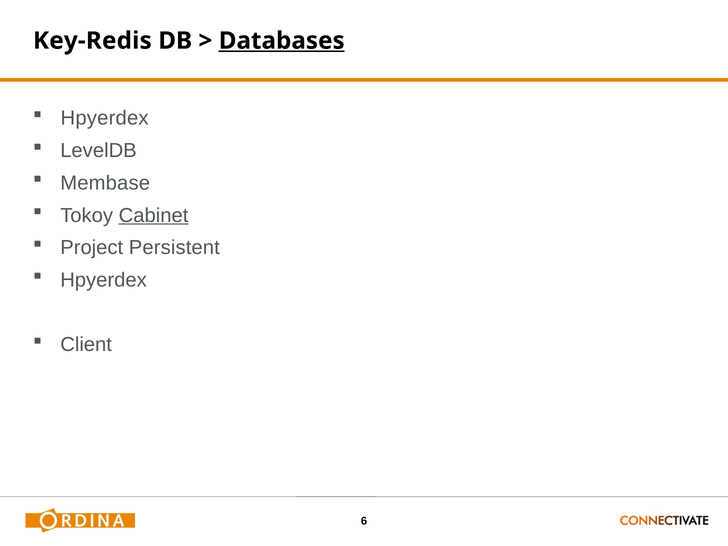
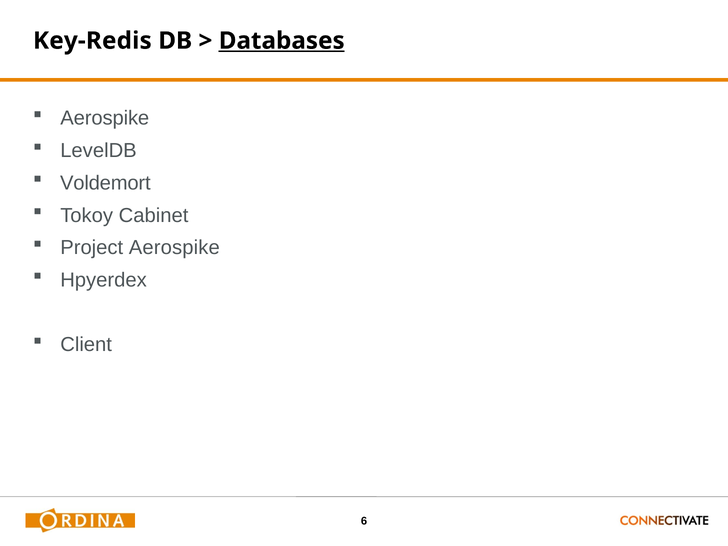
Hpyerdex: Hpyerdex -> Aerospike (105, 118)
Membase: Membase -> Voldemort (105, 183)
Cabinet underline: present -> none (154, 215)
Project Persistent: Persistent -> Aerospike (174, 248)
